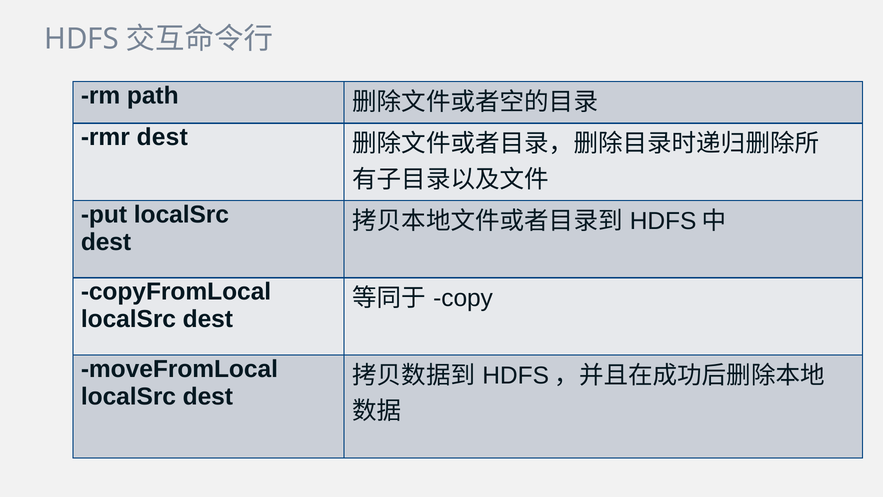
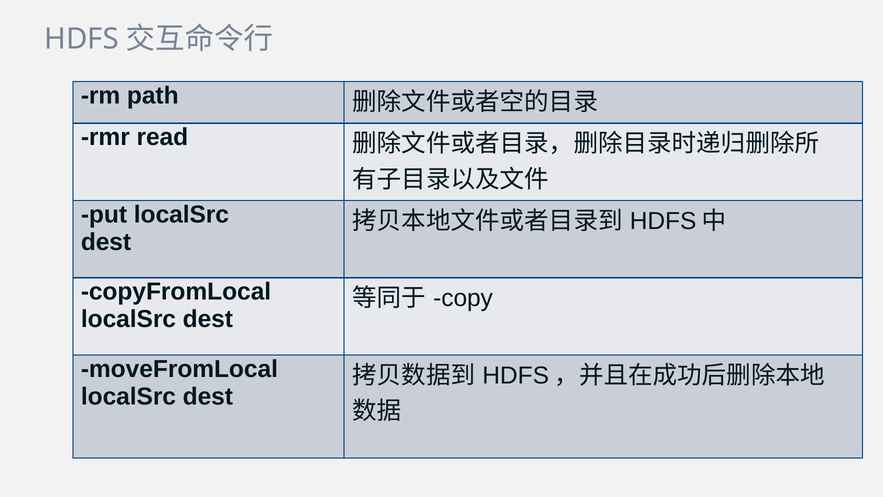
rmr dest: dest -> read (162, 137)
